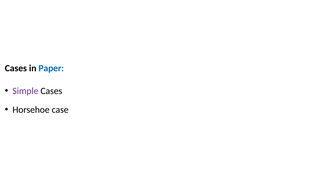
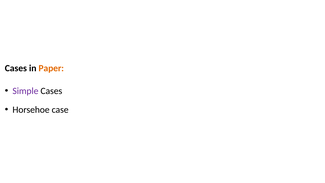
Paper colour: blue -> orange (51, 68)
